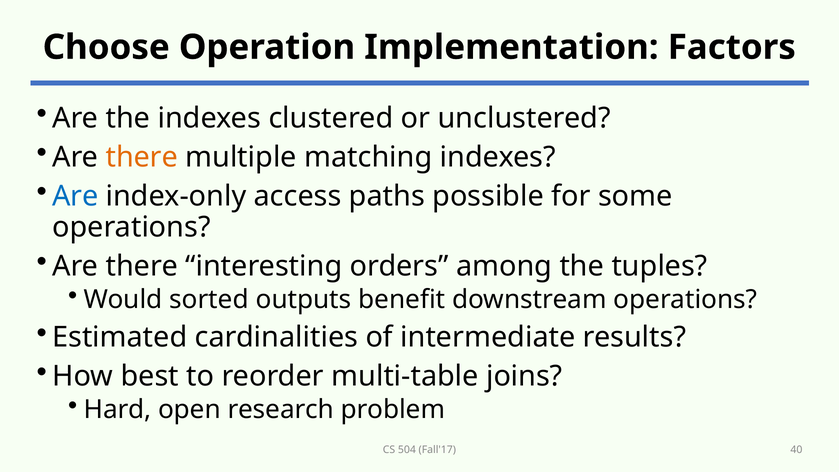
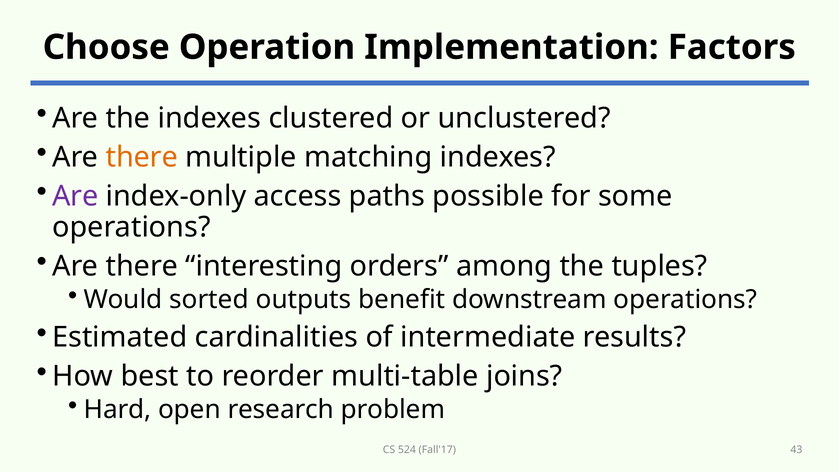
Are colour: blue -> purple (75, 196)
504: 504 -> 524 (407, 450)
40: 40 -> 43 (796, 450)
